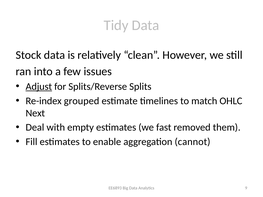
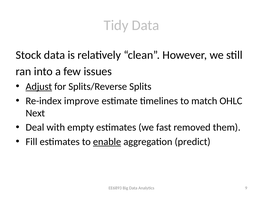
grouped: grouped -> improve (82, 101)
enable underline: none -> present (107, 142)
cannot: cannot -> predict (193, 142)
